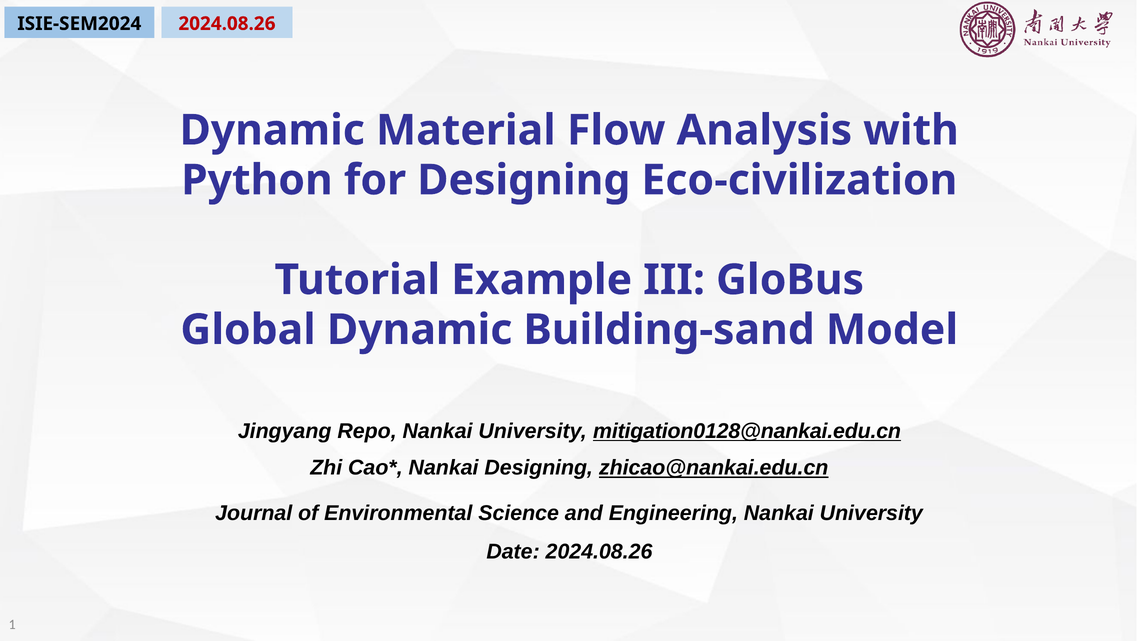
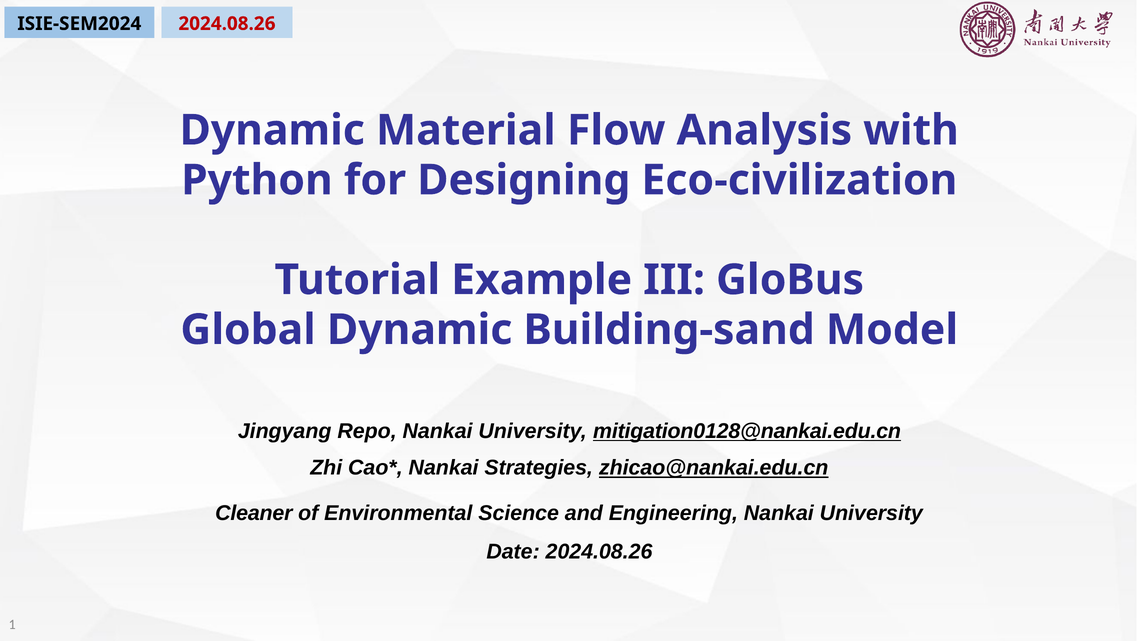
Nankai Designing: Designing -> Strategies (539, 467)
Journal: Journal -> Cleaner (254, 513)
